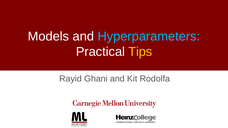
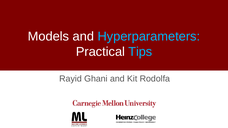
Tips colour: yellow -> light blue (140, 52)
